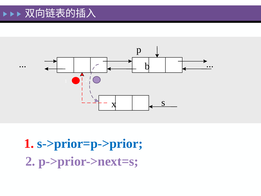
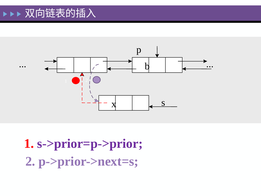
s->prior=p->prior colour: blue -> purple (90, 143)
